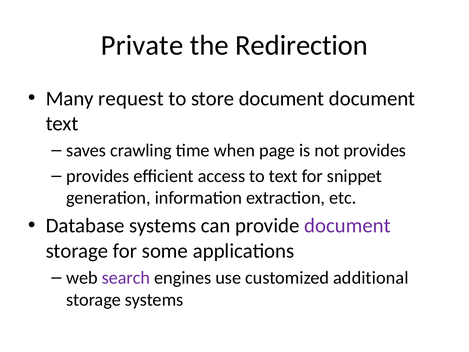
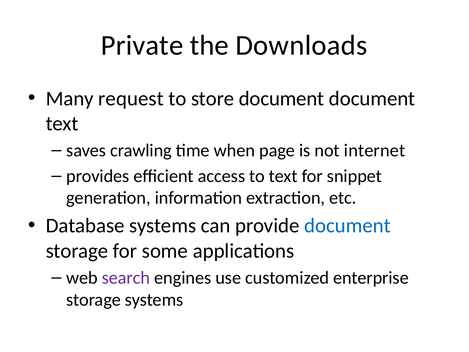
Redirection: Redirection -> Downloads (301, 45)
not provides: provides -> internet (375, 150)
document colour: purple -> blue (347, 226)
additional: additional -> enterprise (371, 278)
